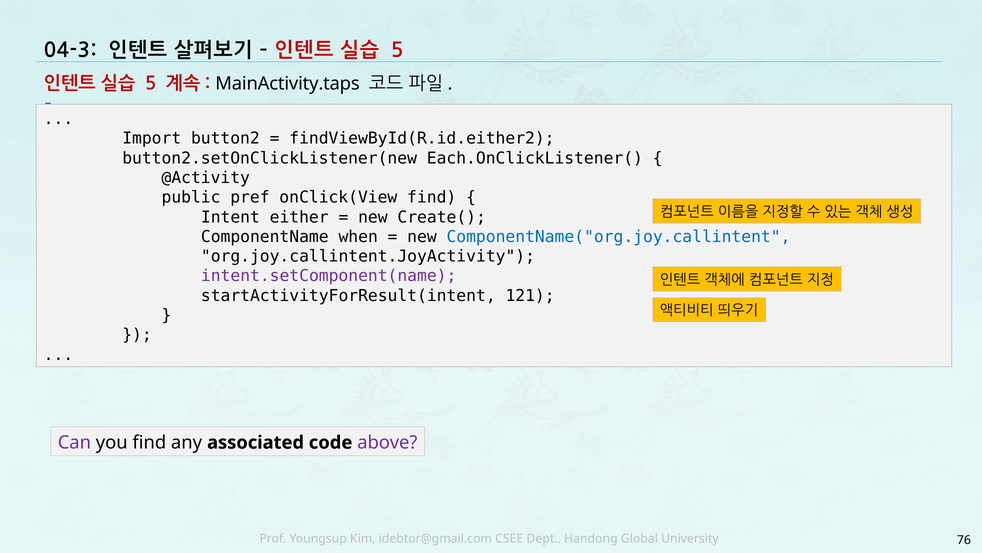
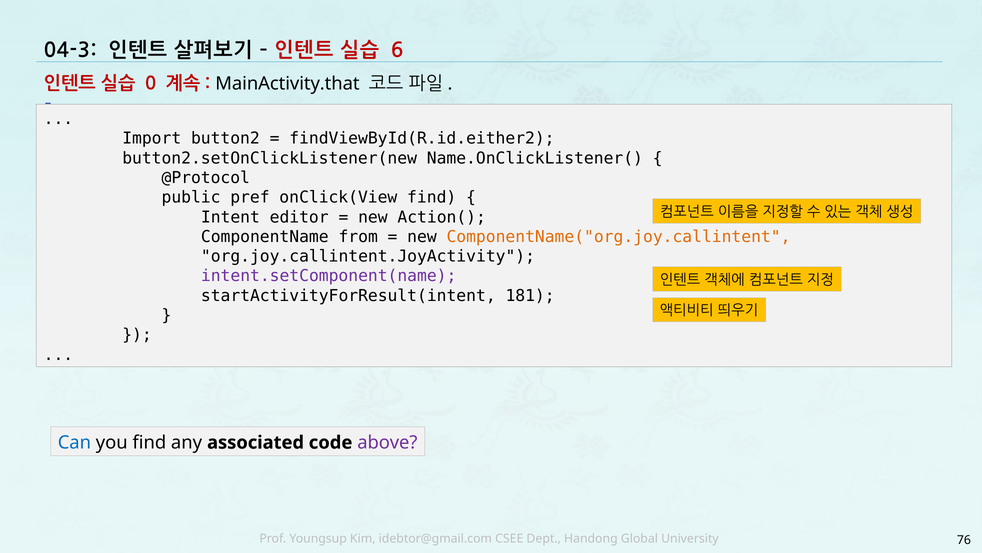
5: 5 -> 6 (397, 50)
5: 5 -> 0 (151, 83)
MainActivity.taps: MainActivity.taps -> MainActivity.that (287, 83)
Each.OnClickListener(: Each.OnClickListener( -> Name.OnClickListener( (535, 158)
@Activity: @Activity -> @Protocol (206, 178)
either: either -> editor (299, 217)
Create(: Create( -> Action( (442, 217)
when: when -> from (358, 236)
ComponentName("org.joy.callintent colour: blue -> orange (618, 236)
121: 121 -> 181 (530, 295)
Can colour: purple -> blue (74, 442)
